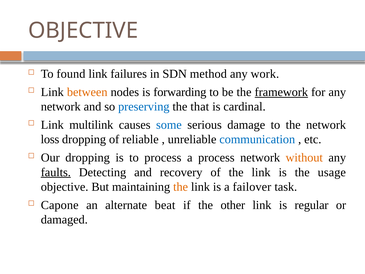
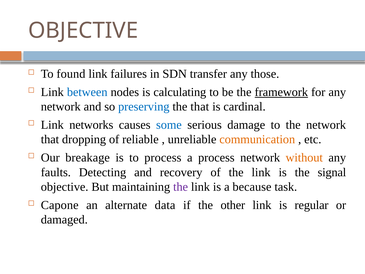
method: method -> transfer (208, 74)
work: work -> those (265, 74)
between colour: orange -> blue (87, 92)
forwarding: forwarding -> calculating (180, 92)
multilink: multilink -> networks (91, 125)
loss: loss -> that (50, 139)
communication colour: blue -> orange (257, 139)
Our dropping: dropping -> breakage (88, 157)
faults underline: present -> none (56, 172)
usage: usage -> signal (332, 172)
the colour: orange -> purple (181, 187)
failover: failover -> because (252, 187)
beat: beat -> data (165, 205)
